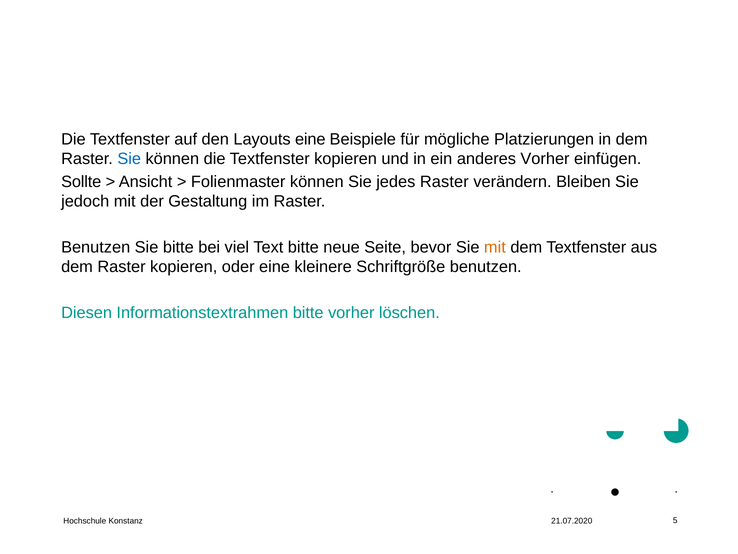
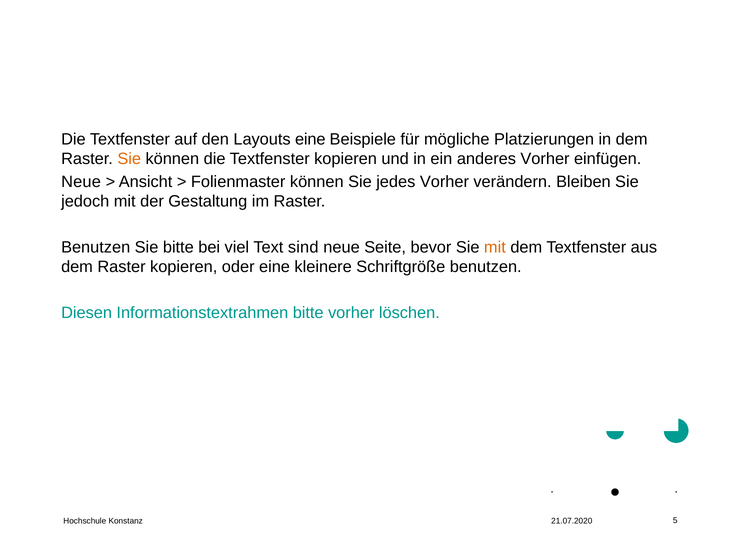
Sie colour: blue -> orange (129, 159)
Sollte: Sollte -> Neue (81, 182)
jedes Raster: Raster -> Vorher (444, 182)
Text bitte: bitte -> sind (303, 247)
